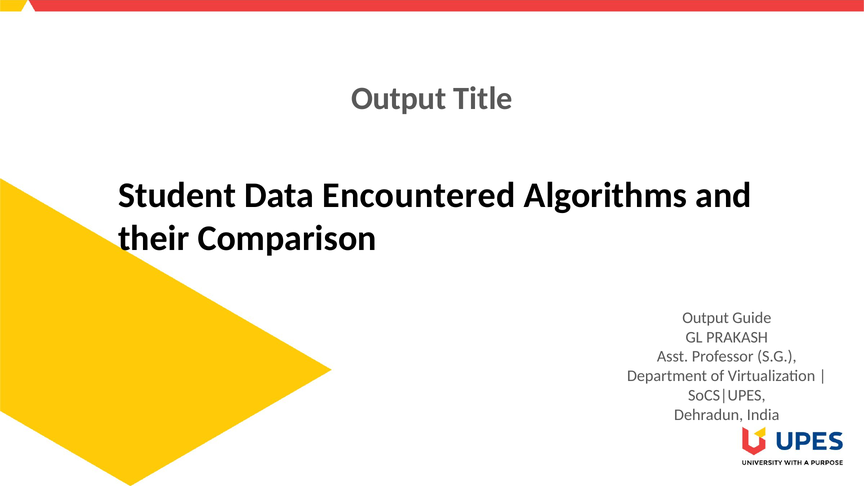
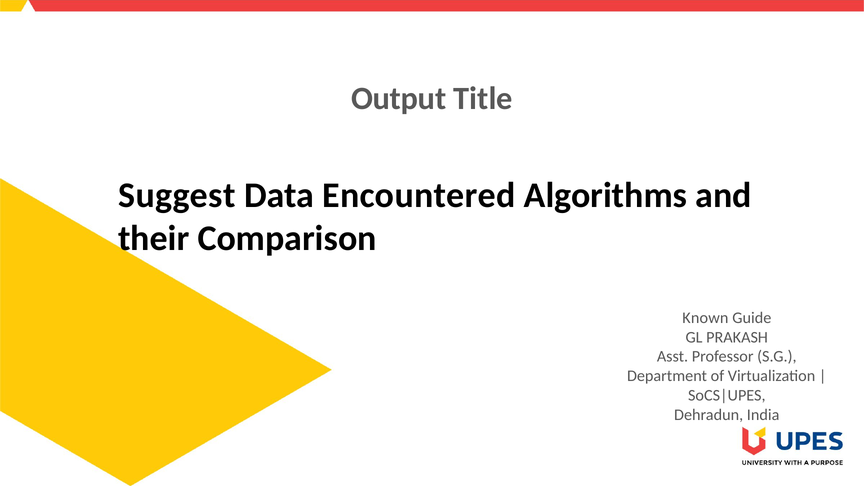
Student: Student -> Suggest (177, 195)
Output: Output -> Known (705, 318)
